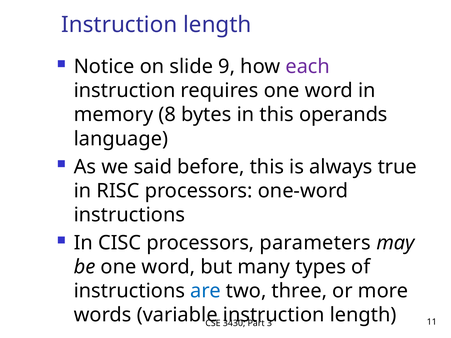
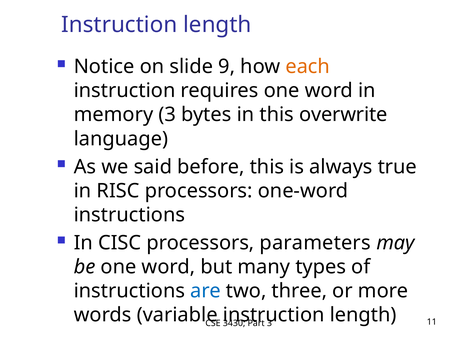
each colour: purple -> orange (308, 67)
memory 8: 8 -> 3 (167, 115)
operands: operands -> overwrite (343, 115)
